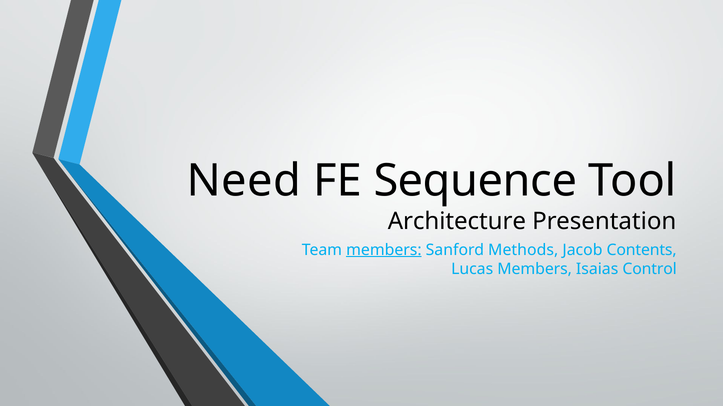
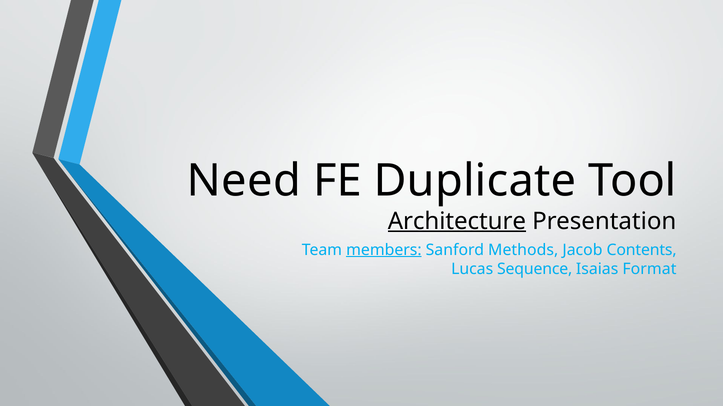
Sequence: Sequence -> Duplicate (475, 181)
Architecture underline: none -> present (457, 221)
Lucas Members: Members -> Sequence (535, 269)
Control: Control -> Format (649, 269)
